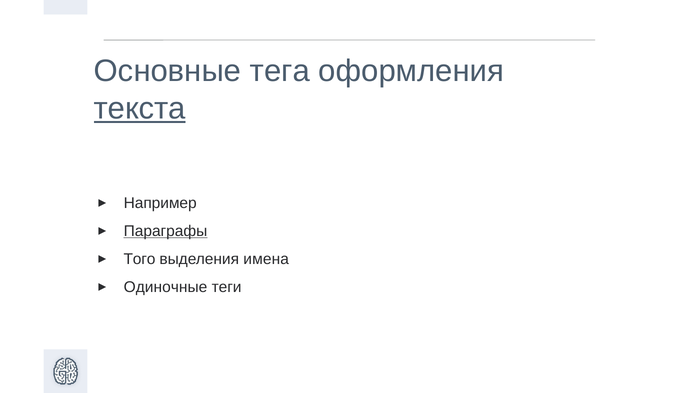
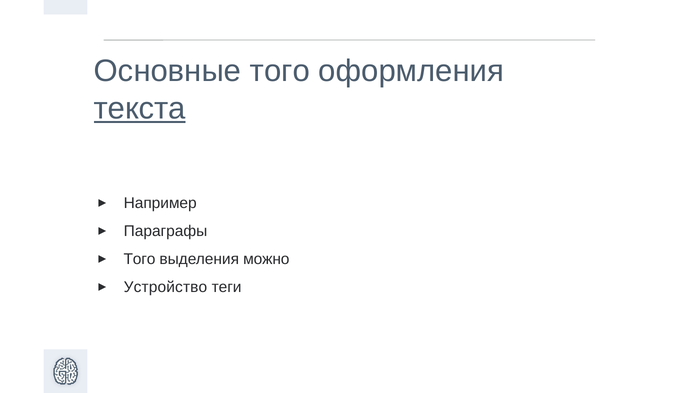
Основные тега: тега -> того (280, 71)
Параграфы underline: present -> none (165, 231)
имена: имена -> можно (266, 259)
Одиночные: Одиночные -> Устройство (165, 287)
